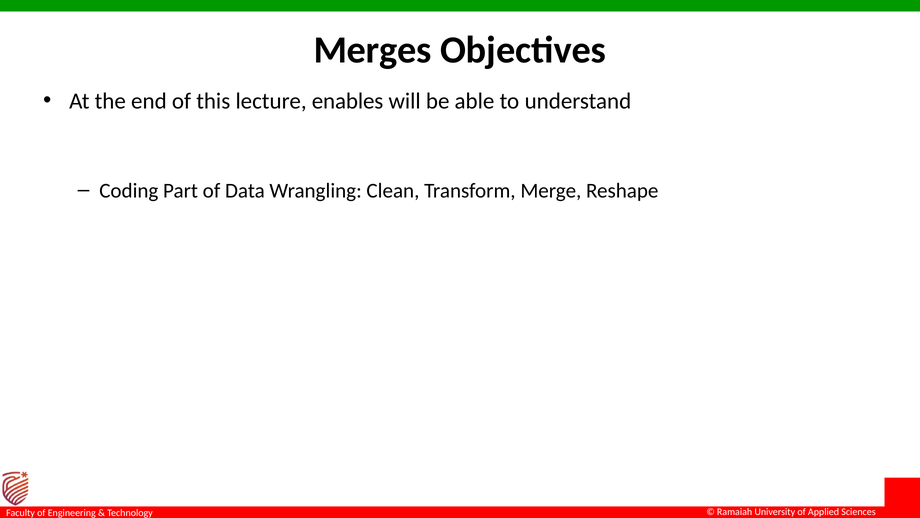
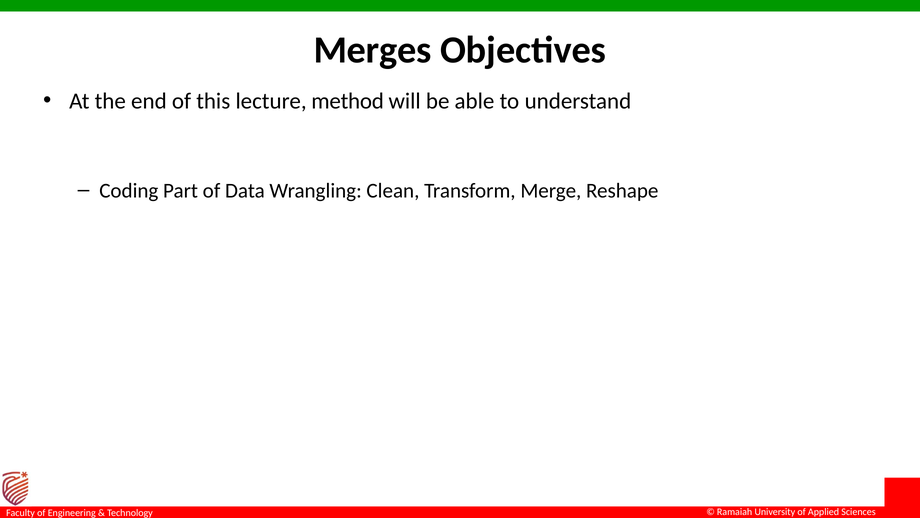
enables: enables -> method (348, 101)
